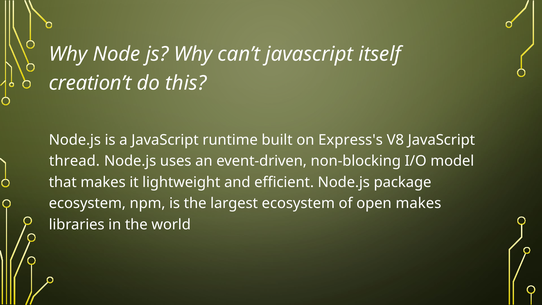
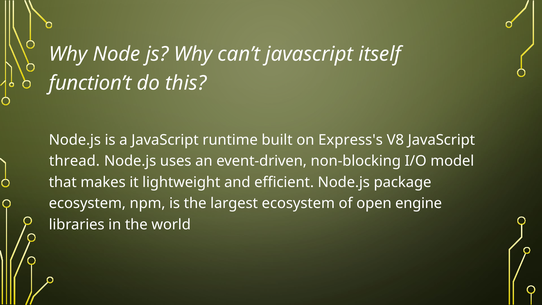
creation’t: creation’t -> function’t (90, 83)
open makes: makes -> engine (419, 203)
